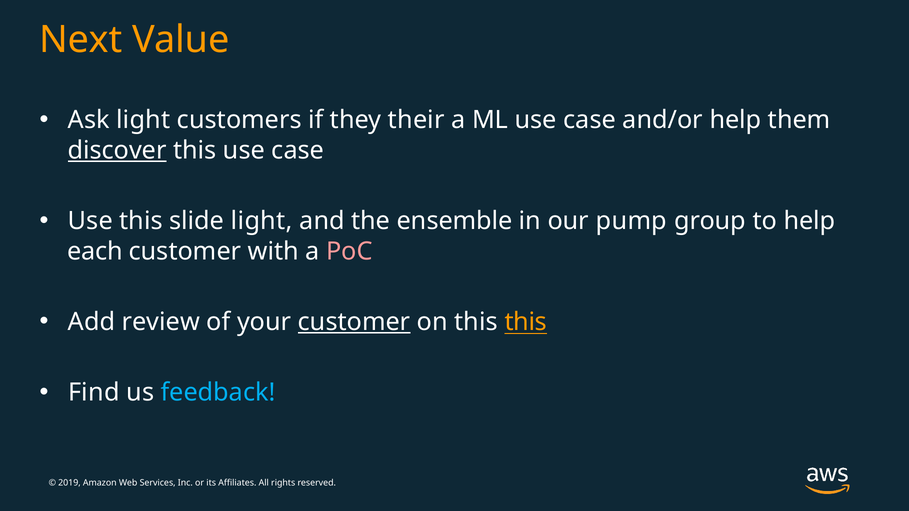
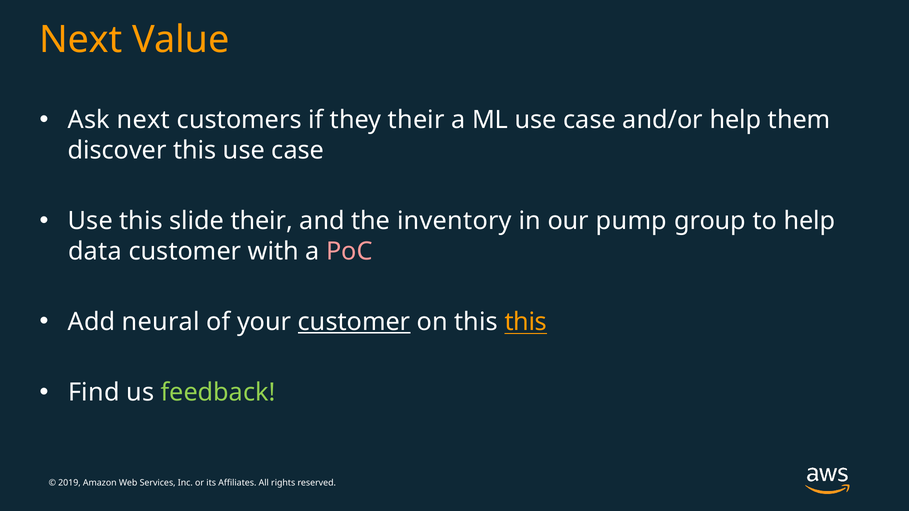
Ask light: light -> next (143, 120)
discover underline: present -> none (117, 150)
slide light: light -> their (262, 221)
ensemble: ensemble -> inventory (454, 221)
each: each -> data (95, 251)
review: review -> neural (161, 322)
feedback colour: light blue -> light green (218, 393)
